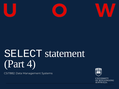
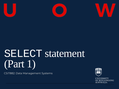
4: 4 -> 1 (31, 64)
